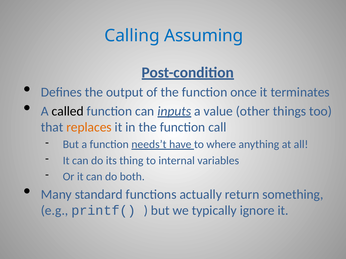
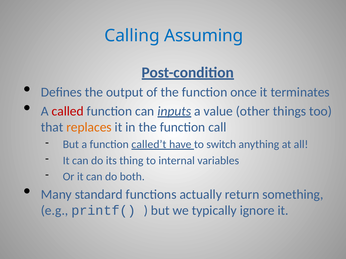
called colour: black -> red (68, 111)
needs’t: needs’t -> called’t (149, 145)
where: where -> switch (221, 145)
